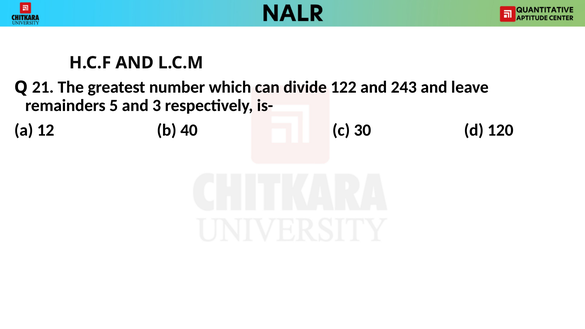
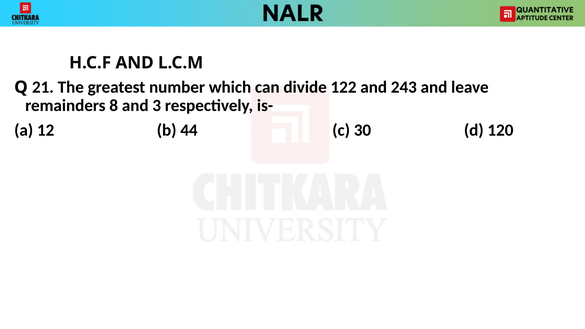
5: 5 -> 8 (114, 106)
40: 40 -> 44 (189, 130)
